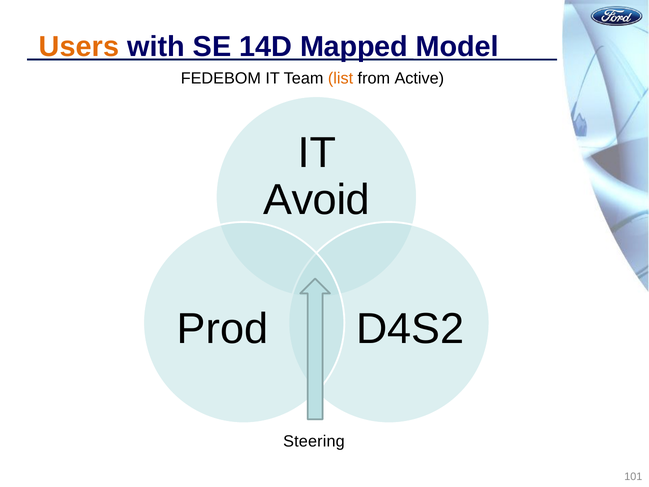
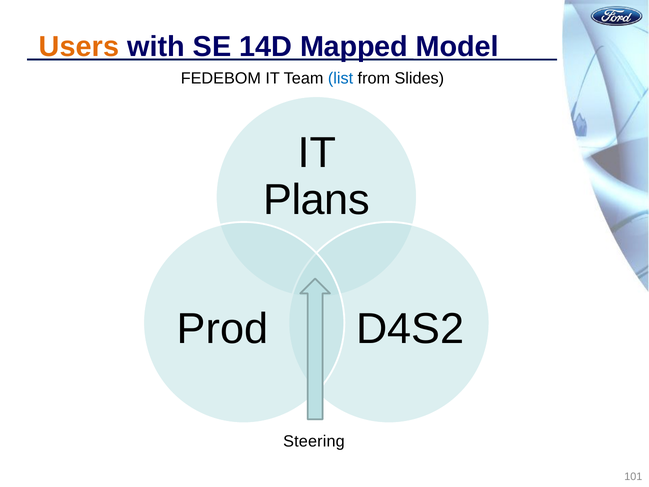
list colour: orange -> blue (341, 78)
Active: Active -> Slides (419, 78)
Avoid: Avoid -> Plans (317, 200)
